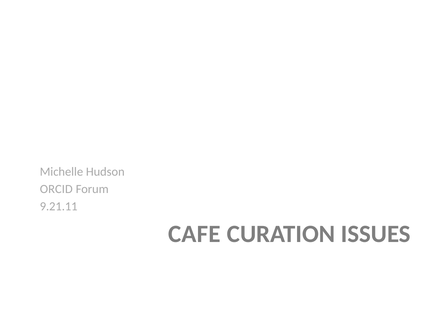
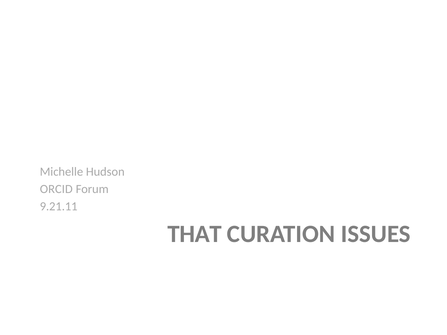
CAFE: CAFE -> THAT (195, 234)
